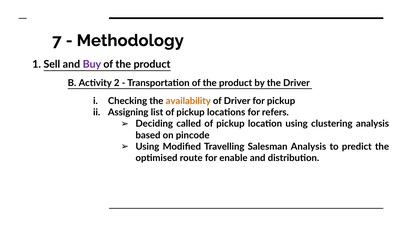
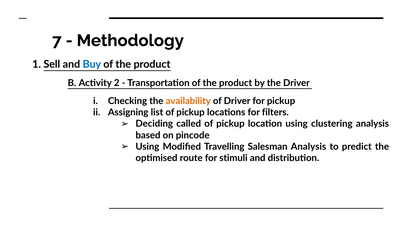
Buy colour: purple -> blue (92, 64)
refers: refers -> filters (275, 113)
enable: enable -> stimuli (233, 158)
